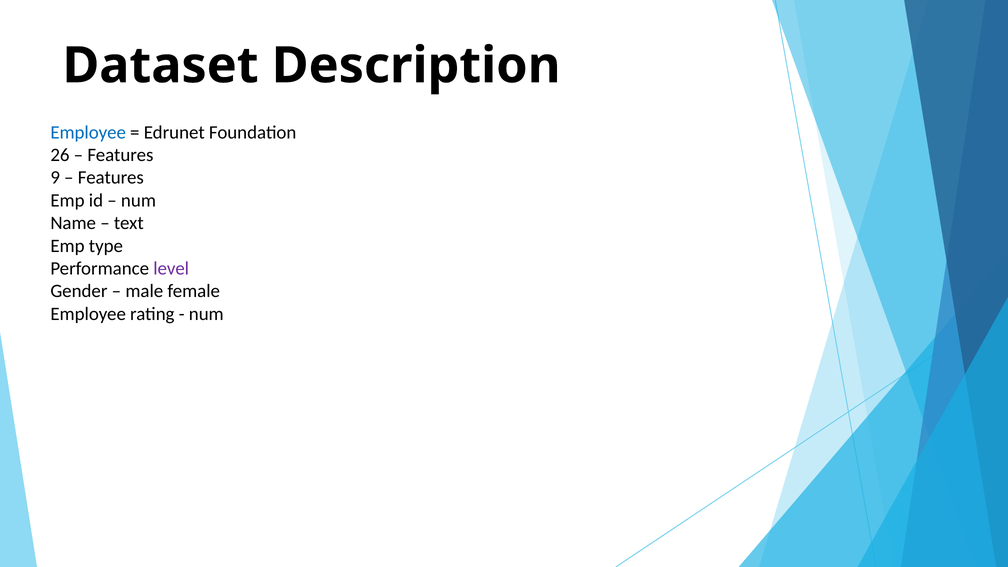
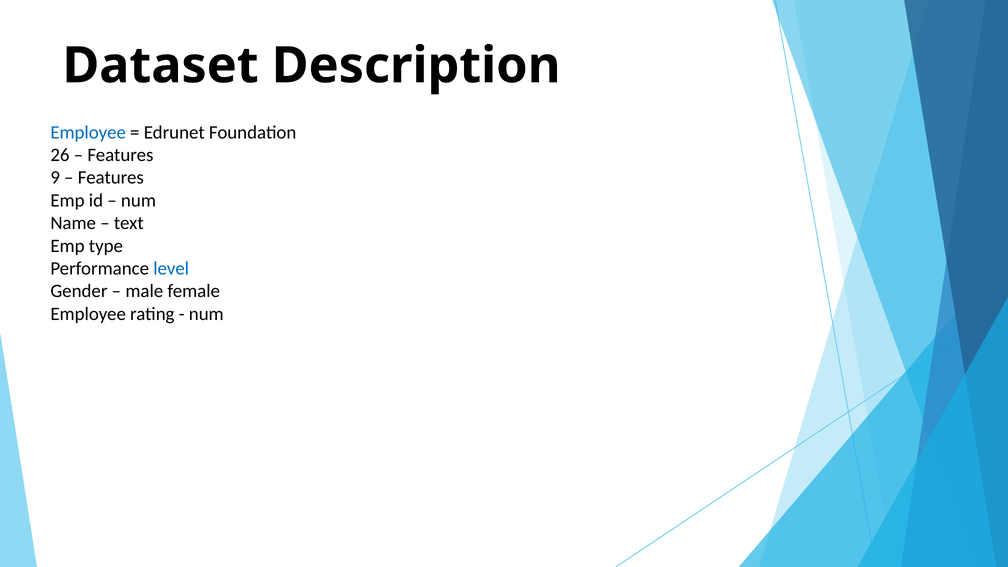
level colour: purple -> blue (171, 268)
